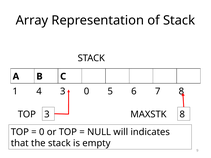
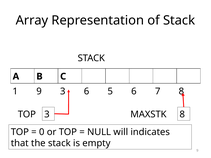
1 4: 4 -> 9 (39, 91)
3 0: 0 -> 6 (87, 91)
